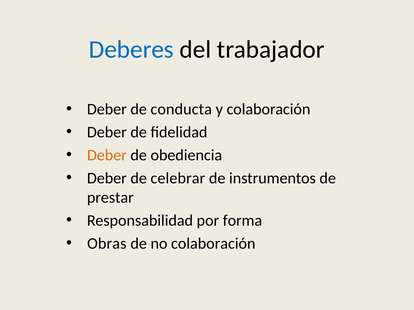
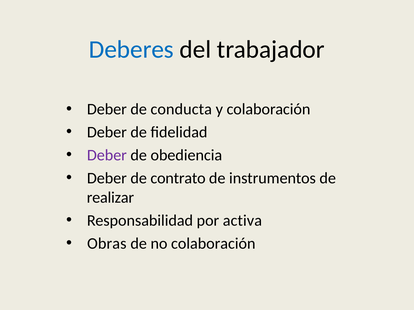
Deber colour: orange -> purple (107, 155)
celebrar: celebrar -> contrato (178, 178)
prestar: prestar -> realizar (110, 198)
forma: forma -> activa (242, 221)
